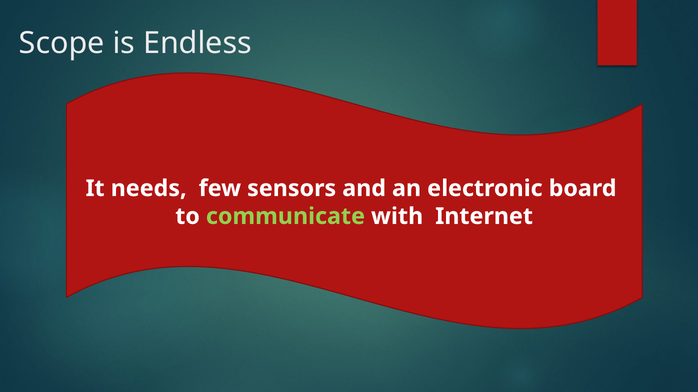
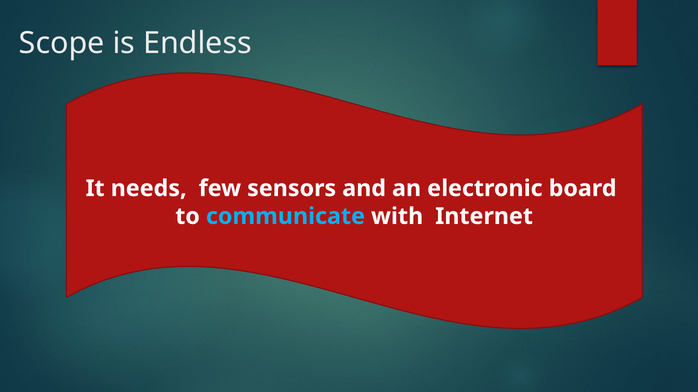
communicate colour: light green -> light blue (285, 217)
